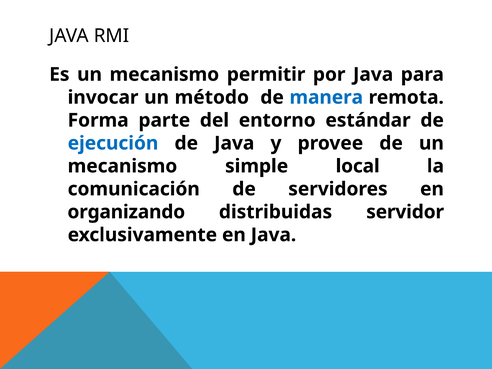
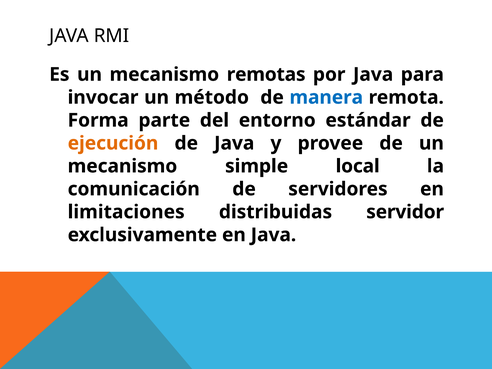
permitir: permitir -> remotas (266, 74)
ejecución colour: blue -> orange (113, 143)
organizando: organizando -> limitaciones (126, 212)
